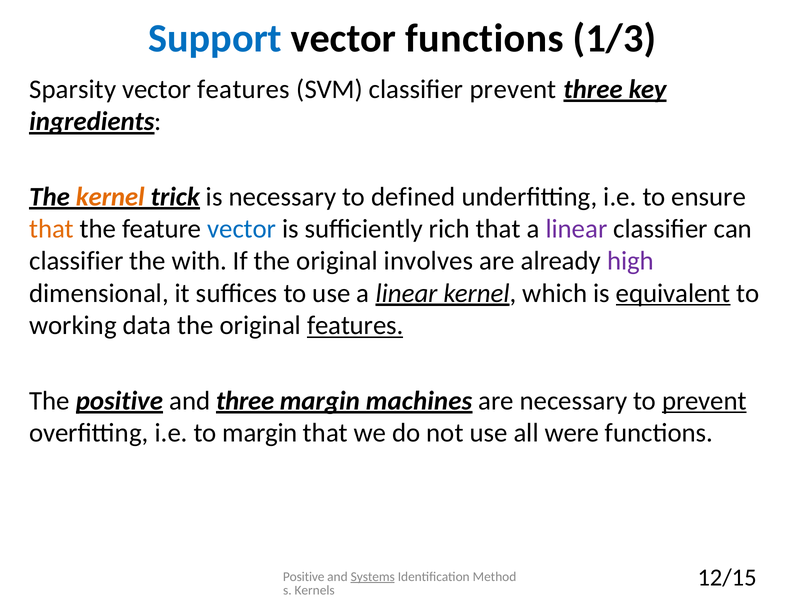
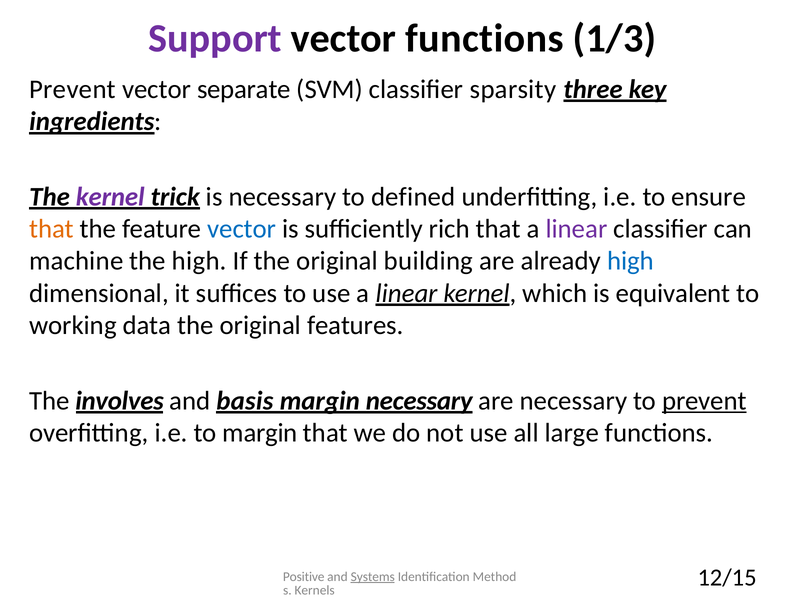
Support colour: blue -> purple (215, 38)
Sparsity: Sparsity -> Prevent (73, 89)
vector features: features -> separate (244, 89)
classifier prevent: prevent -> sparsity (513, 89)
kernel colour: orange -> purple (110, 197)
classifier: classifier -> machine (76, 261)
the with: with -> high (199, 261)
involves: involves -> building (429, 261)
high colour: purple -> blue (631, 261)
equivalent underline: present -> none (673, 293)
features underline: present -> none (355, 325)
The positive: positive -> involves (120, 401)
and three: three -> basis (245, 401)
margin machines: machines -> necessary (419, 401)
were: were -> large (572, 433)
